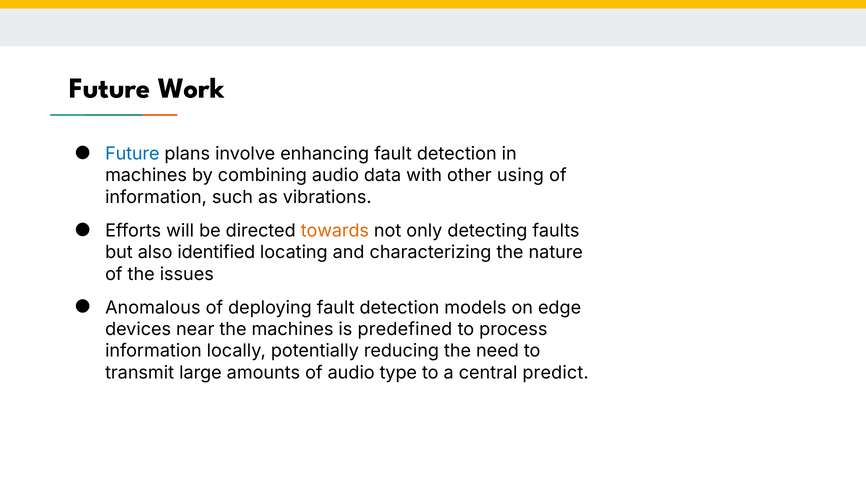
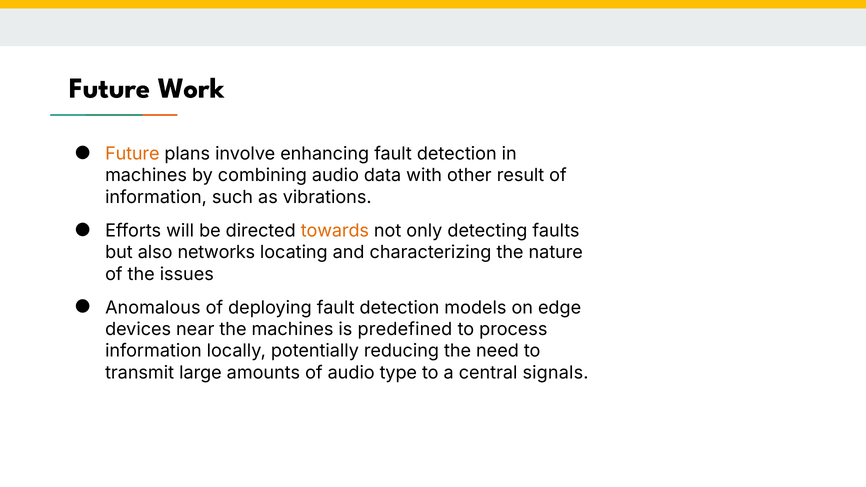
Future colour: blue -> orange (132, 154)
using: using -> result (520, 175)
identified: identified -> networks (216, 252)
predict: predict -> signals (556, 373)
